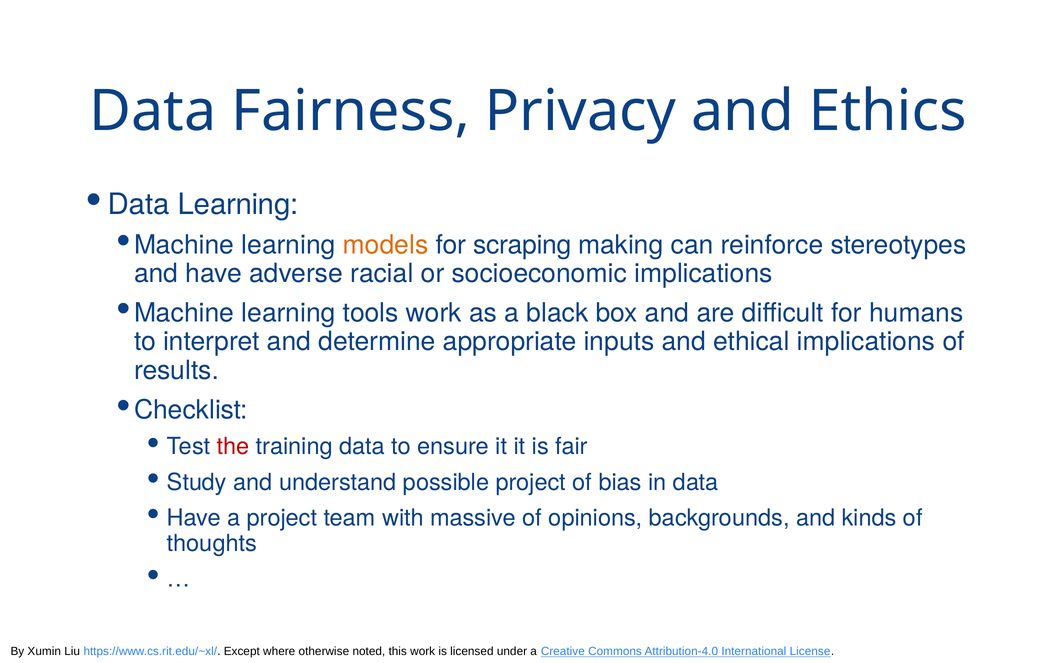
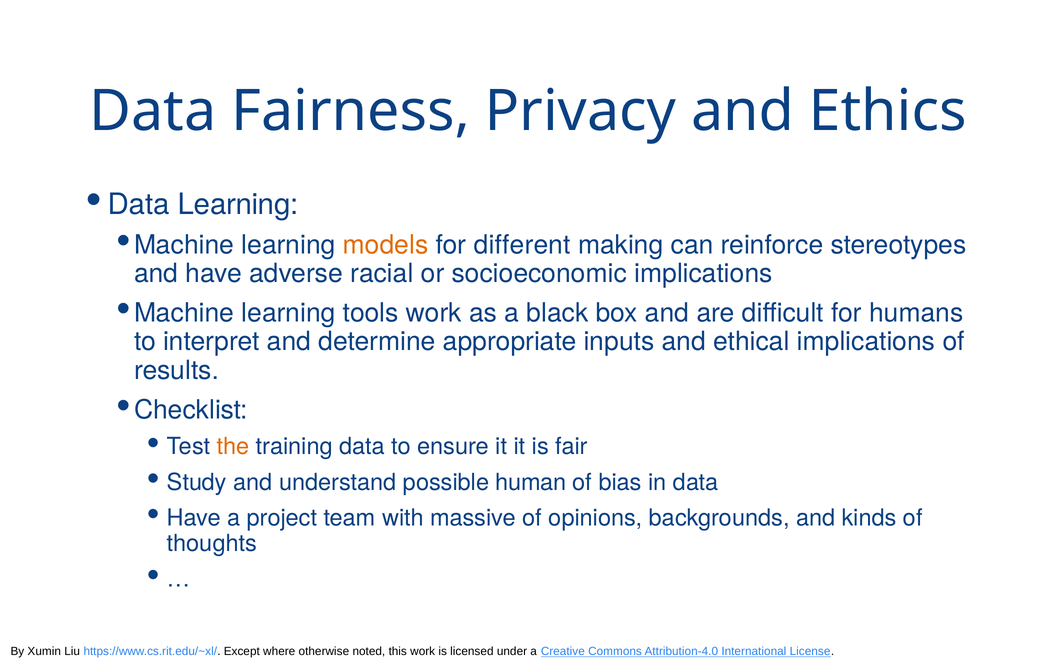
scraping: scraping -> different (522, 245)
the colour: red -> orange (233, 446)
possible project: project -> human (531, 482)
